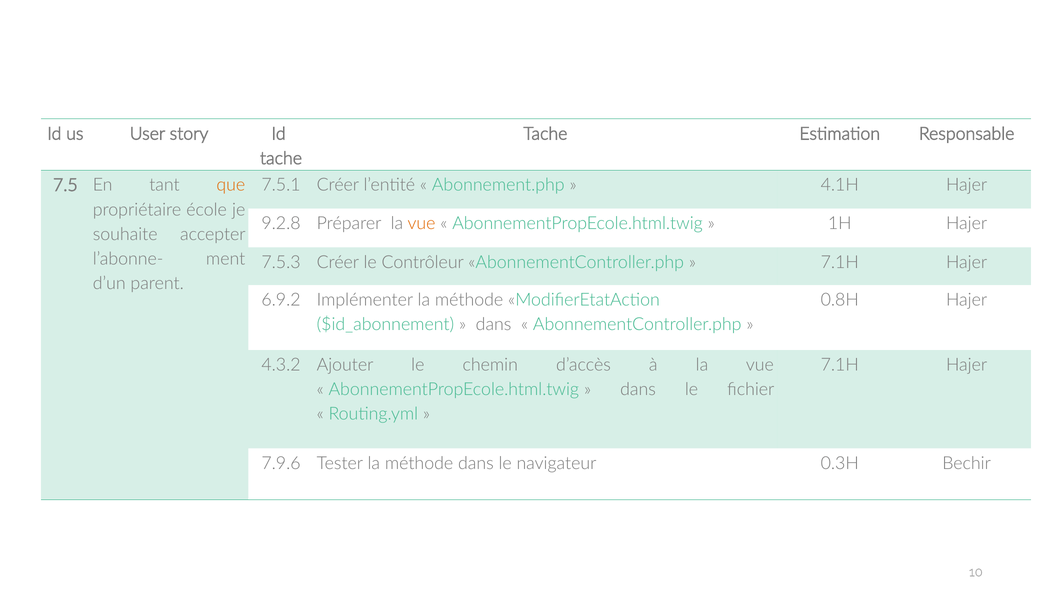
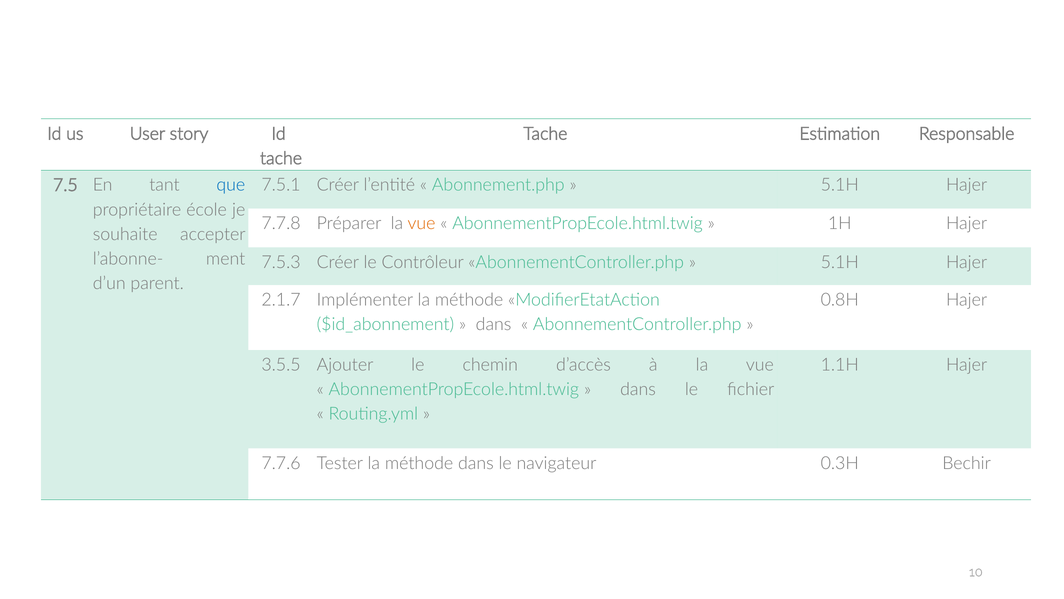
que colour: orange -> blue (231, 185)
4.1H: 4.1H -> 5.1H (840, 185)
9.2.8: 9.2.8 -> 7.7.8 (281, 223)
7.1H: 7.1H -> 5.1H (840, 262)
6.9.2: 6.9.2 -> 2.1.7 (281, 300)
4.3.2: 4.3.2 -> 3.5.5 (281, 365)
7.1H: 7.1H -> 1.1H (840, 365)
7.9.6: 7.9.6 -> 7.7.6 (281, 463)
